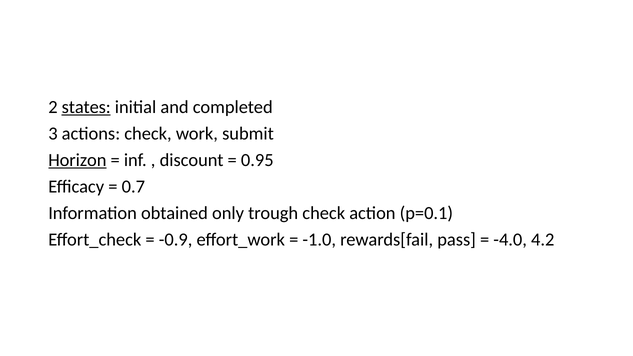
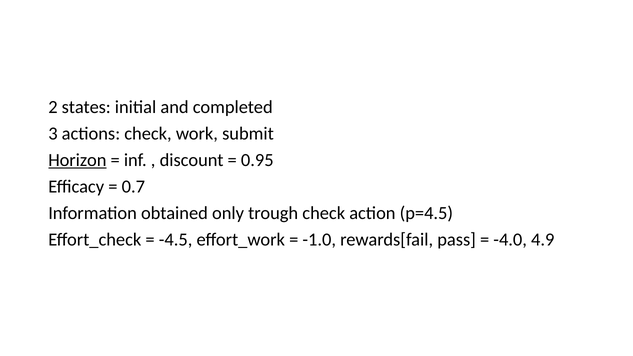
states underline: present -> none (86, 107)
p=0.1: p=0.1 -> p=4.5 (426, 213)
-0.9: -0.9 -> -4.5 (176, 240)
4.2: 4.2 -> 4.9 (543, 240)
